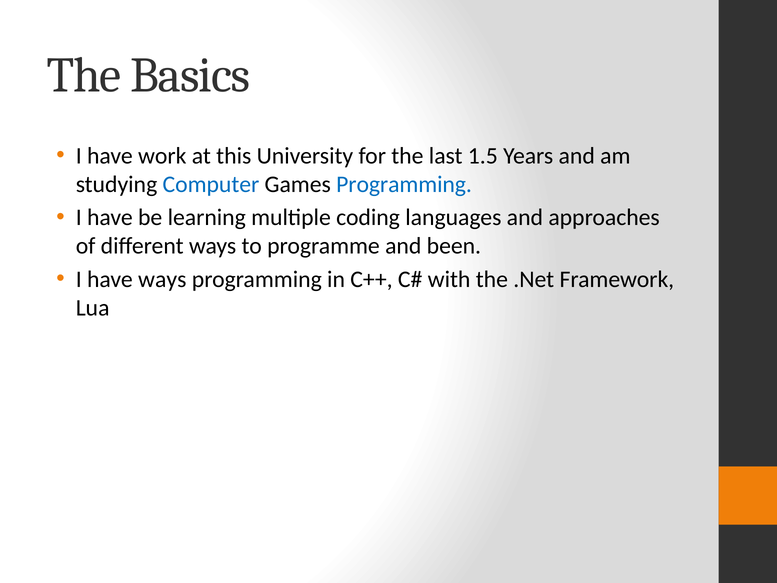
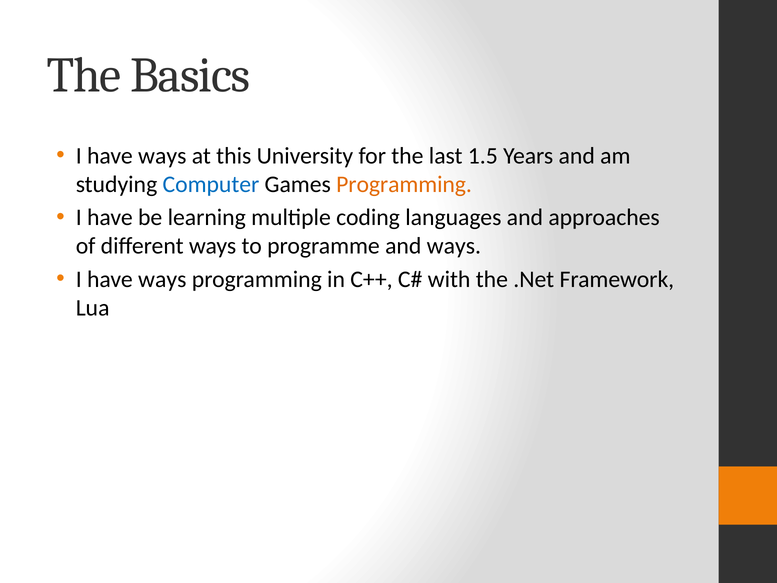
work: work -> ways (162, 156)
Programming colour: blue -> orange (404, 184)
and been: been -> ways (454, 246)
